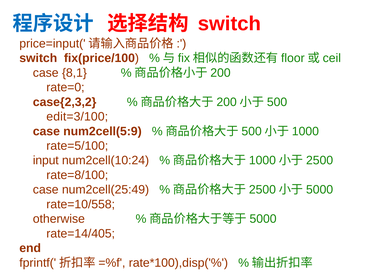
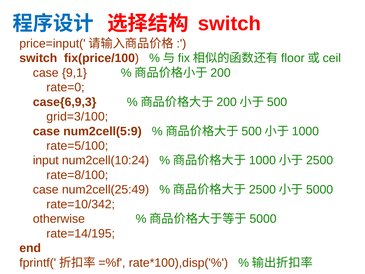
8,1: 8,1 -> 9,1 (74, 73)
case{2,3,2: case{2,3,2 -> case{6,9,3 (65, 102)
edit=3/100: edit=3/100 -> grid=3/100 (77, 117)
rate=10/558: rate=10/558 -> rate=10/342 (81, 204)
rate=14/405: rate=14/405 -> rate=14/195 (81, 233)
